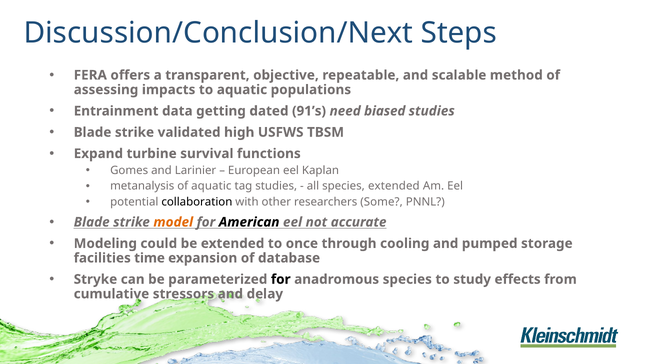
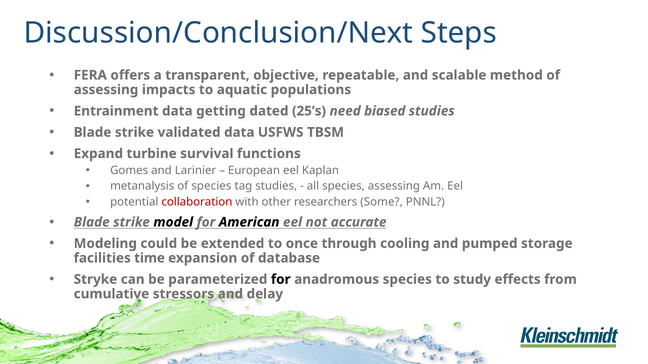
91’s: 91’s -> 25’s (309, 111)
validated high: high -> data (239, 132)
of aquatic: aquatic -> species (211, 186)
species extended: extended -> assessing (394, 186)
collaboration colour: black -> red (197, 202)
model colour: orange -> black (173, 222)
